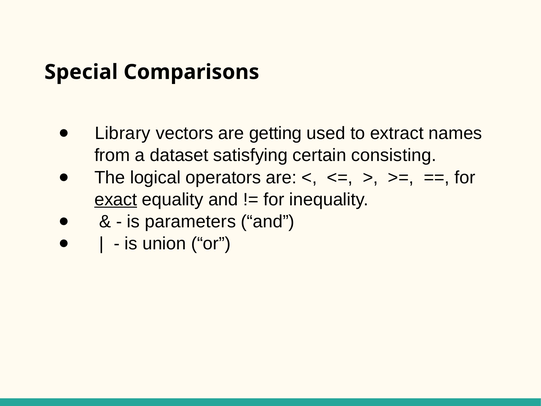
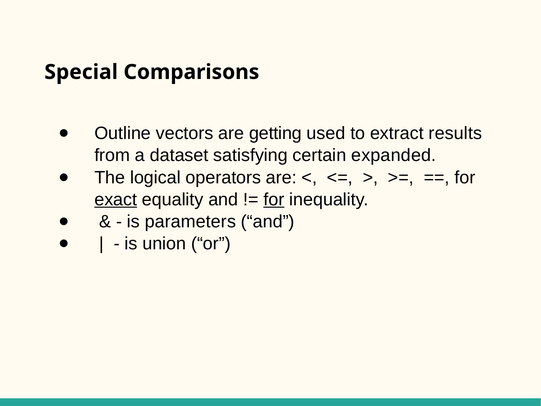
Library: Library -> Outline (123, 133)
names: names -> results (455, 133)
consisting: consisting -> expanded (394, 155)
for underline: none -> present (274, 200)
